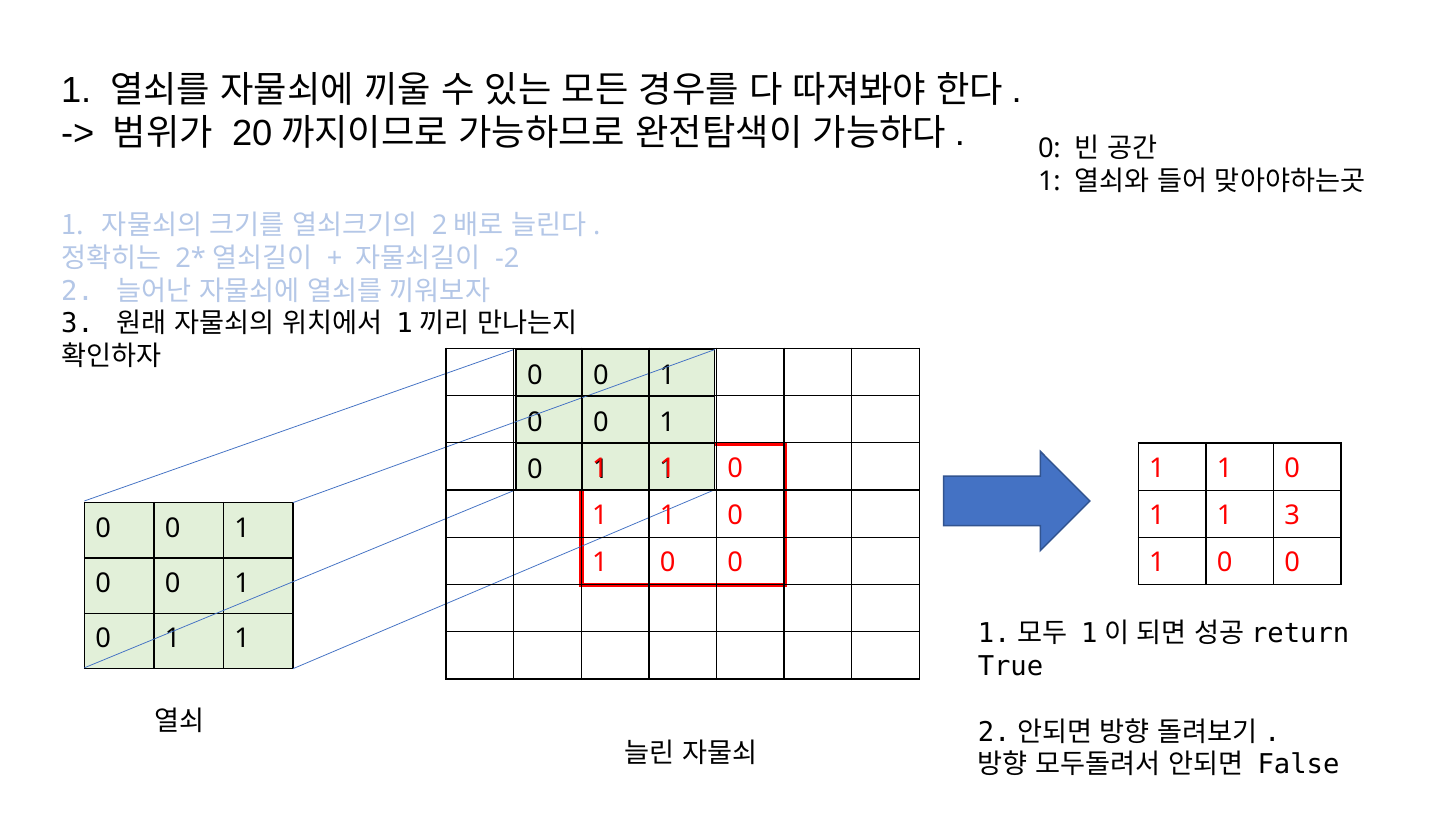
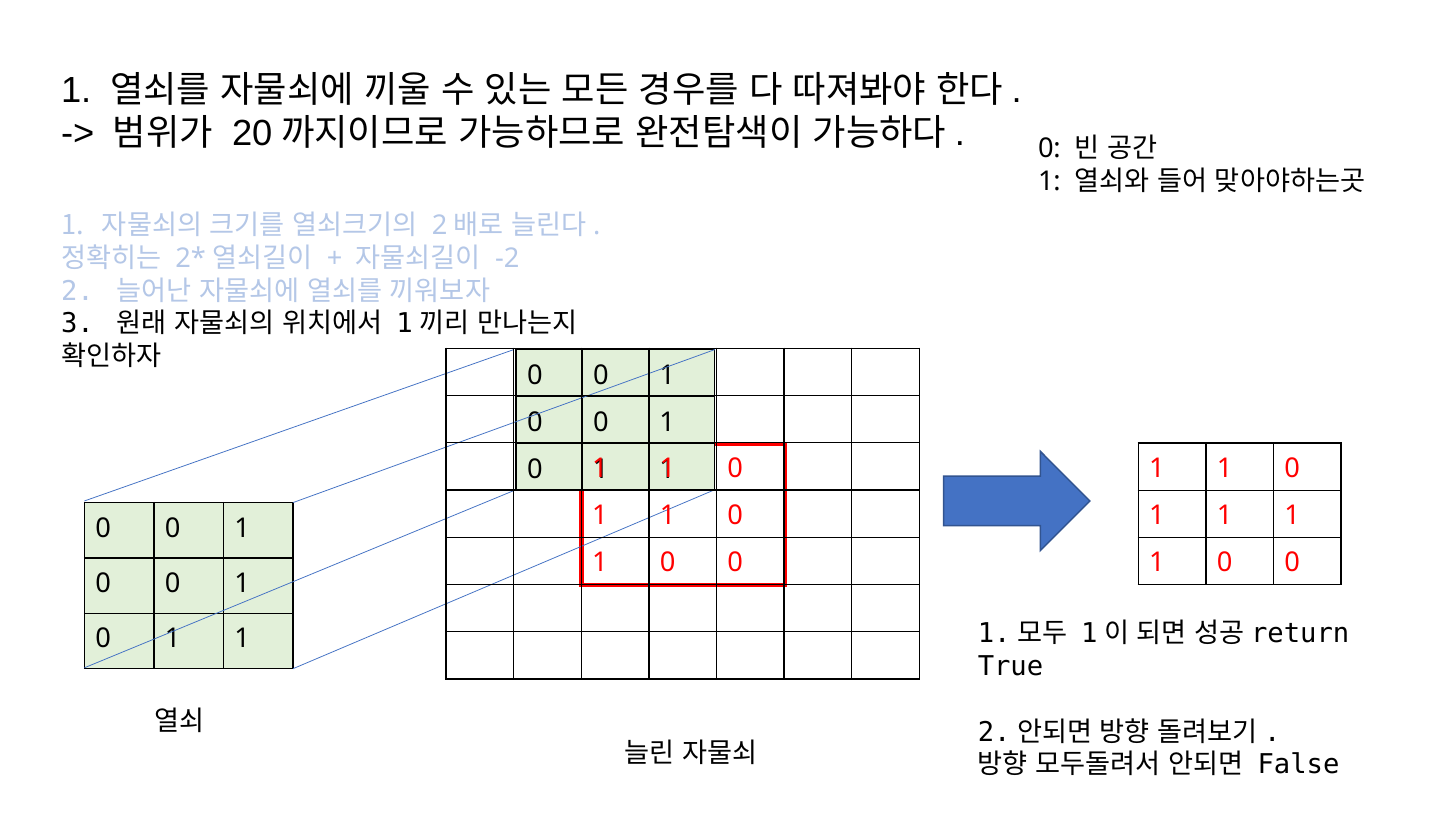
3: 3 -> 1 (1292, 515)
